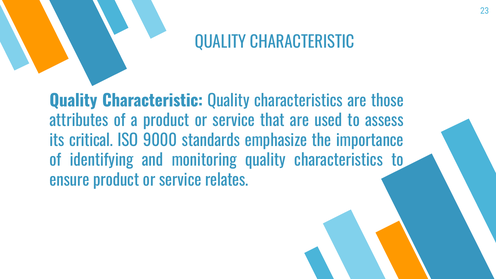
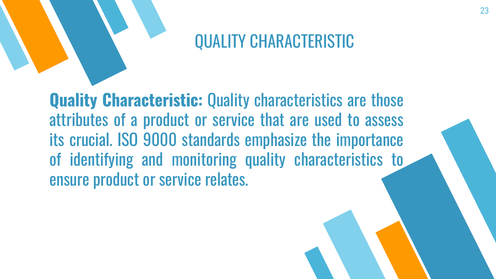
critical: critical -> crucial (91, 141)
